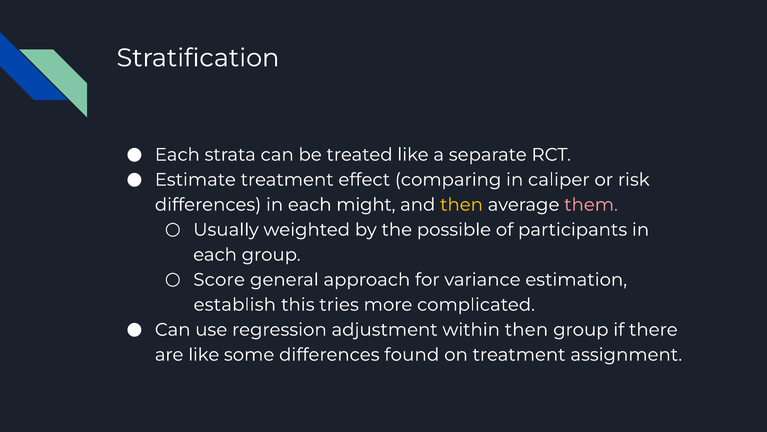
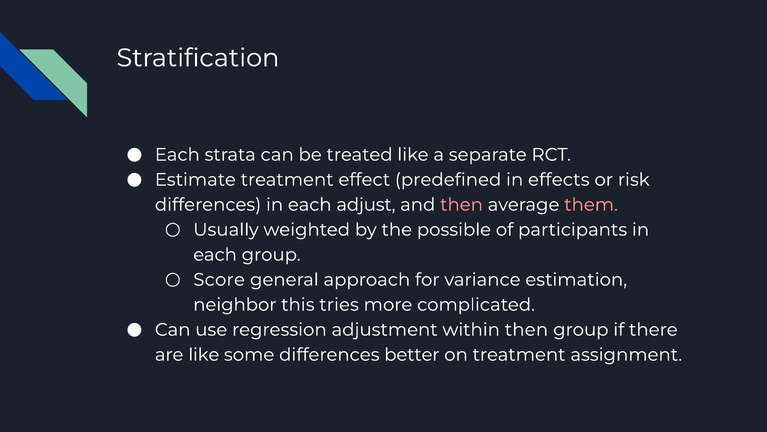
comparing: comparing -> predefined (448, 179)
caliper: caliper -> effects (559, 179)
might: might -> adjust (366, 204)
then colour: yellow -> pink (462, 204)
establish: establish -> neighbor (235, 304)
found: found -> better (412, 354)
